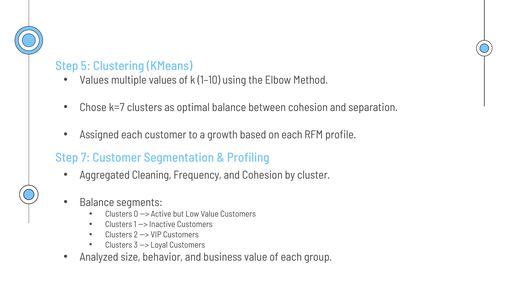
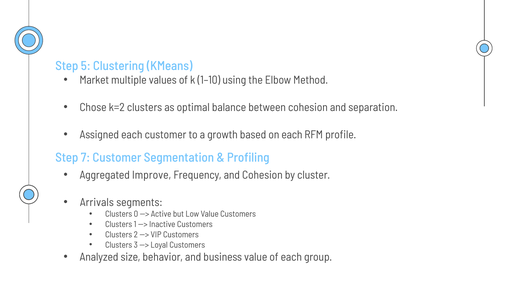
Values: Values -> Market (94, 80)
k=7: k=7 -> k=2 (117, 107)
Cleaning: Cleaning -> Improve (152, 175)
Balance: Balance -> Arrivals (97, 202)
